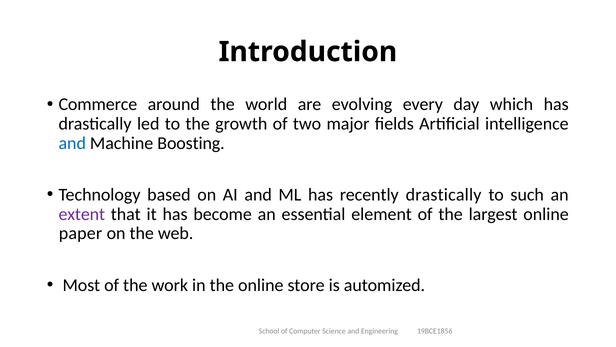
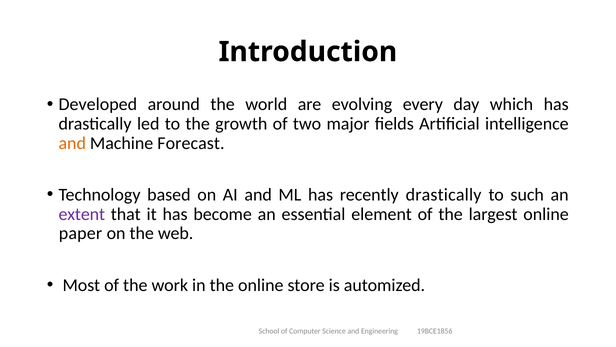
Commerce: Commerce -> Developed (98, 104)
and colour: blue -> orange (72, 143)
Boosting: Boosting -> Forecast (191, 143)
